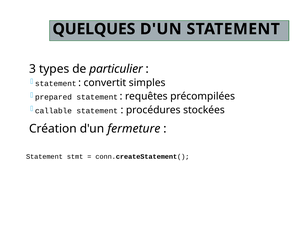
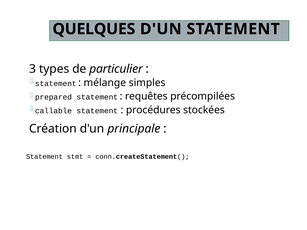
convertit: convertit -> mélange (105, 83)
fermeture: fermeture -> principale (134, 129)
